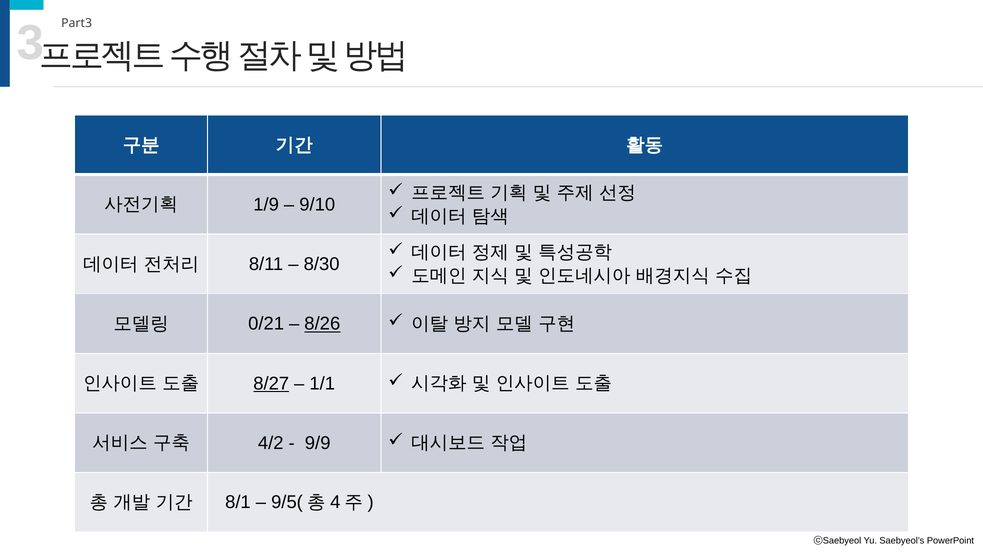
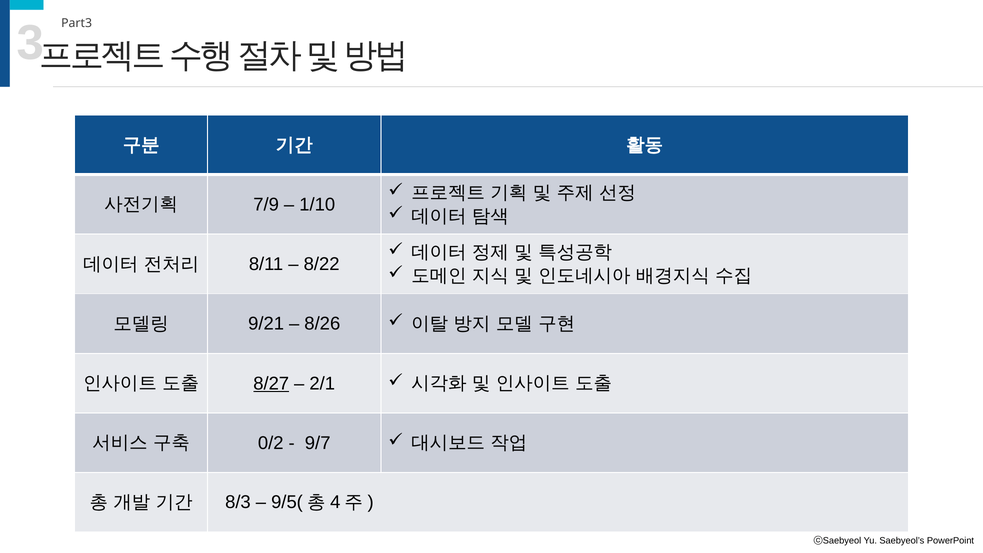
1/9: 1/9 -> 7/9 (266, 205)
9/10: 9/10 -> 1/10 (317, 205)
8/30: 8/30 -> 8/22 (322, 264)
0/21: 0/21 -> 9/21 (266, 324)
8/26 underline: present -> none (322, 324)
1/1: 1/1 -> 2/1 (322, 383)
4/2: 4/2 -> 0/2 (271, 443)
9/9: 9/9 -> 9/7 (318, 443)
8/1: 8/1 -> 8/3 (238, 502)
